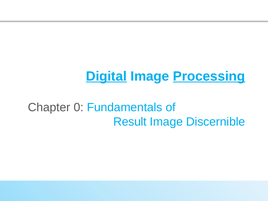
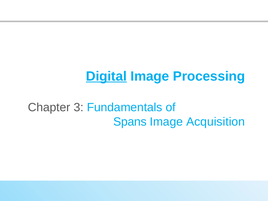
Processing underline: present -> none (209, 76)
0: 0 -> 3 (79, 107)
Result: Result -> Spans (130, 122)
Discernible: Discernible -> Acquisition (216, 122)
